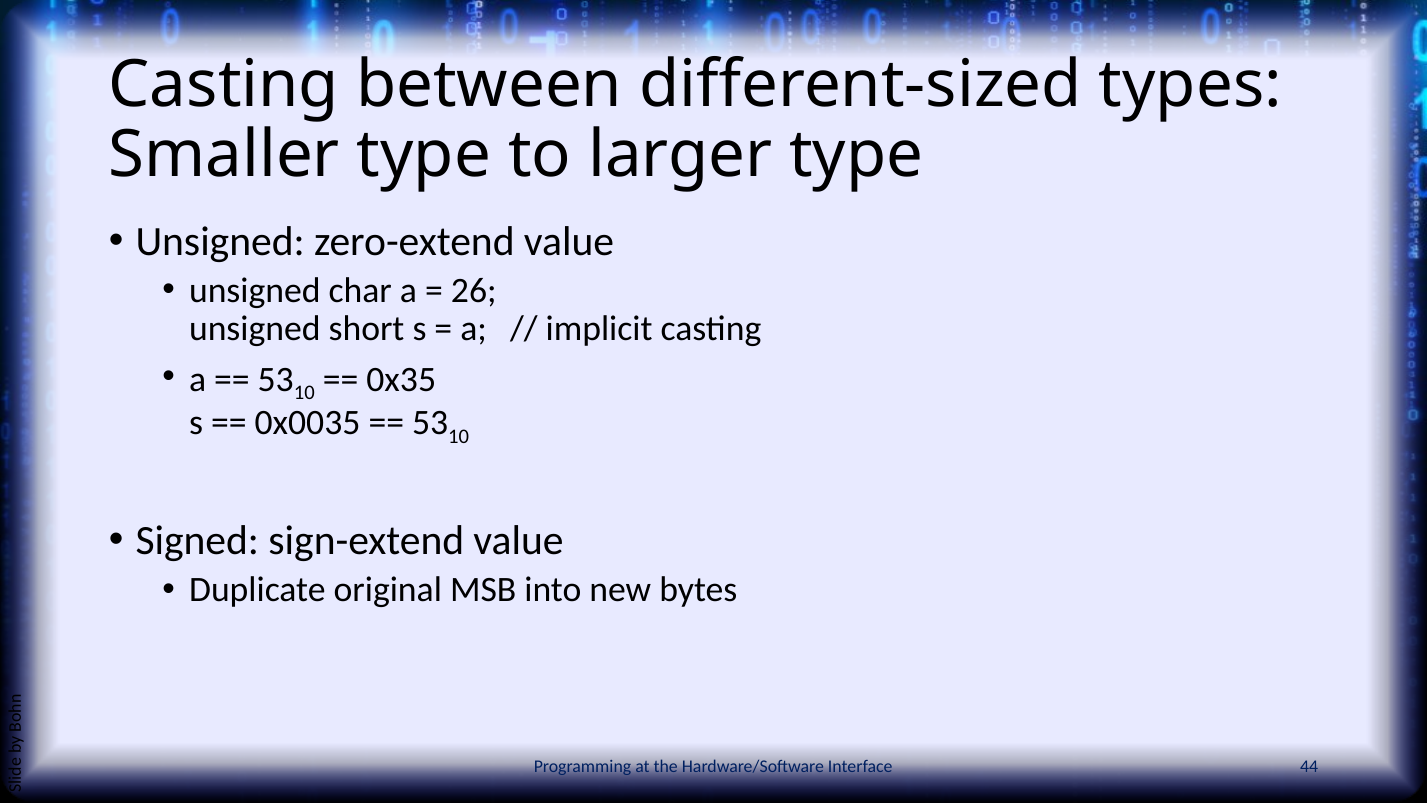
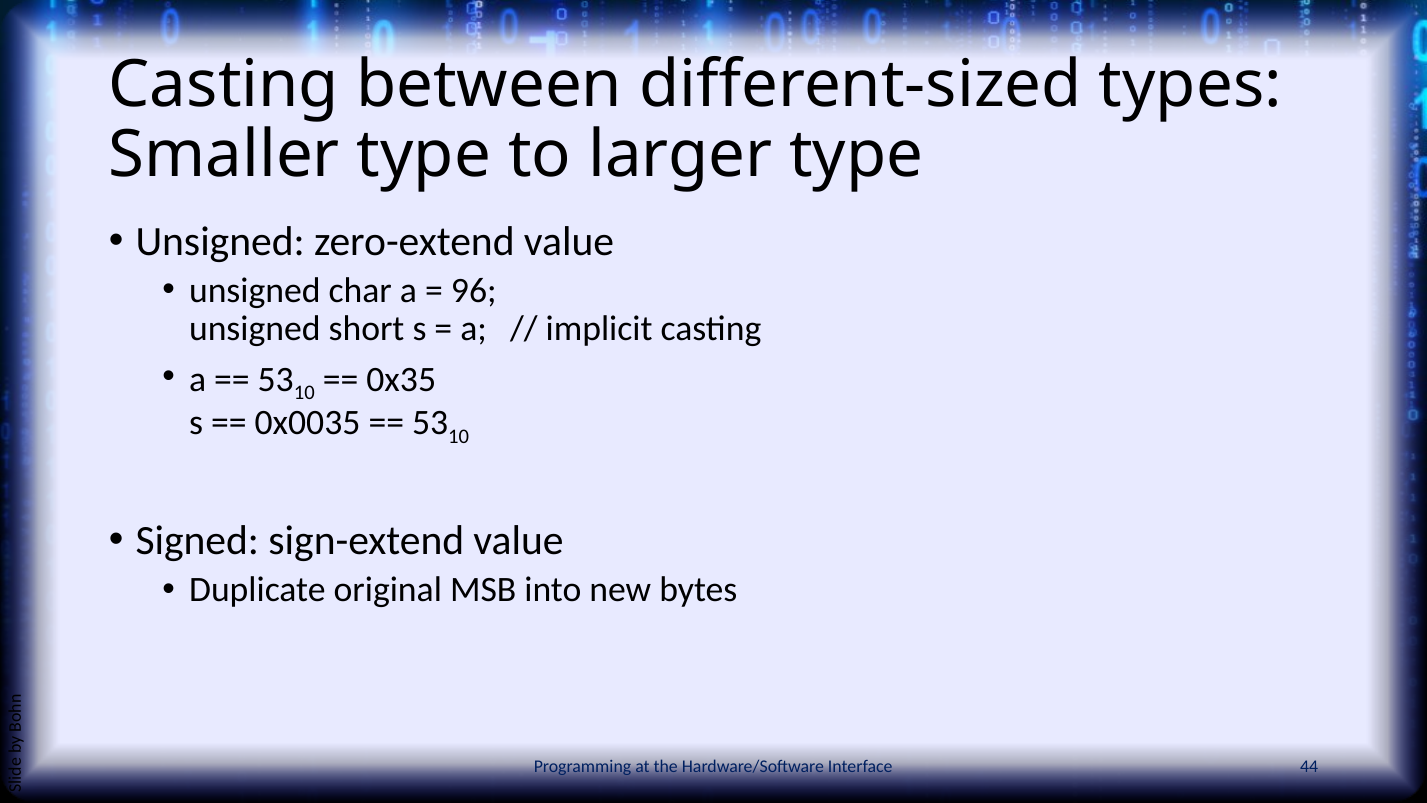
26: 26 -> 96 (474, 290)
